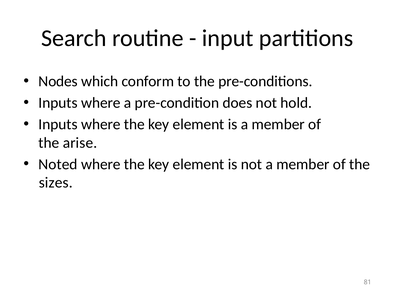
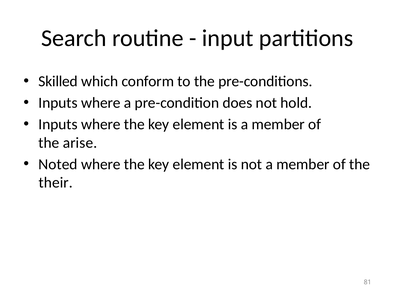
Nodes: Nodes -> Skilled (58, 81)
sizes: sizes -> their (56, 183)
